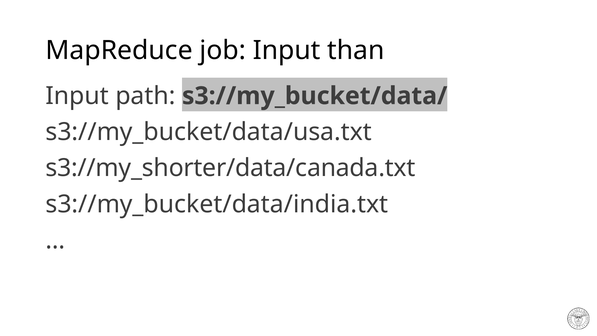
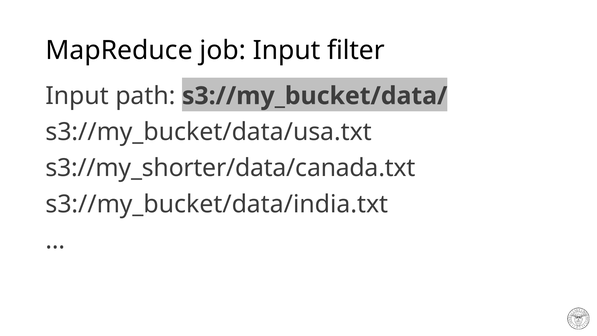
than: than -> filter (356, 50)
